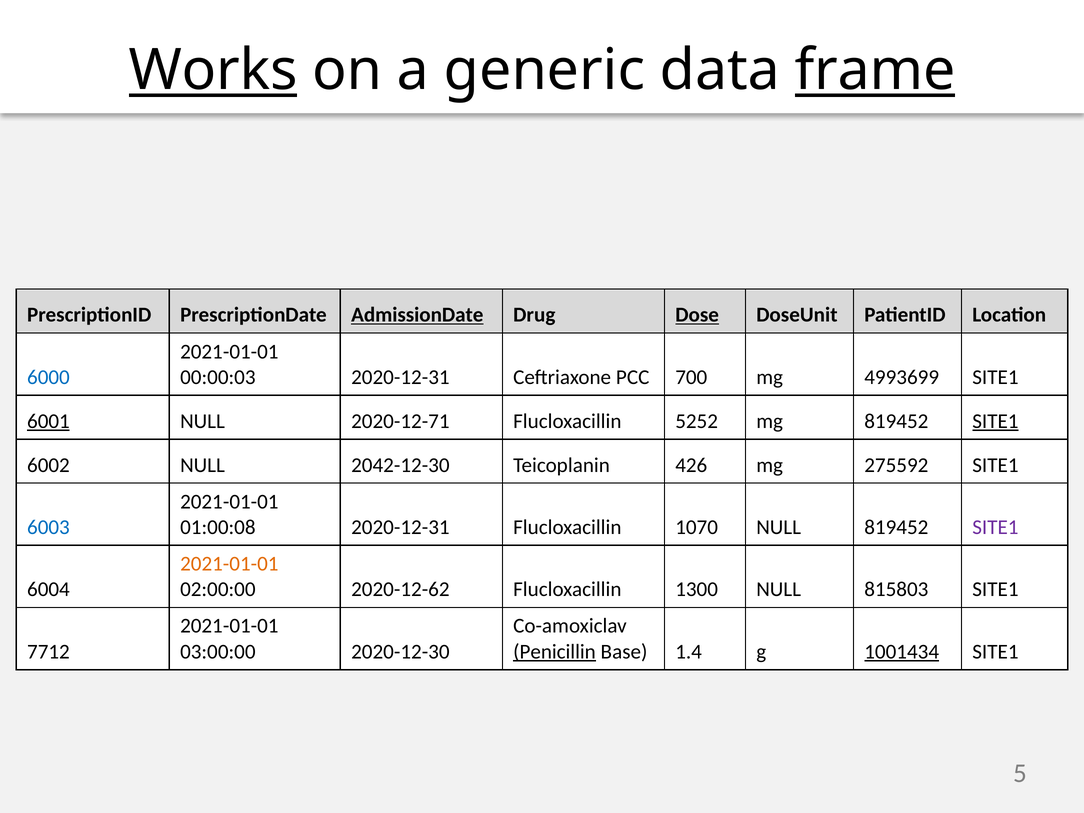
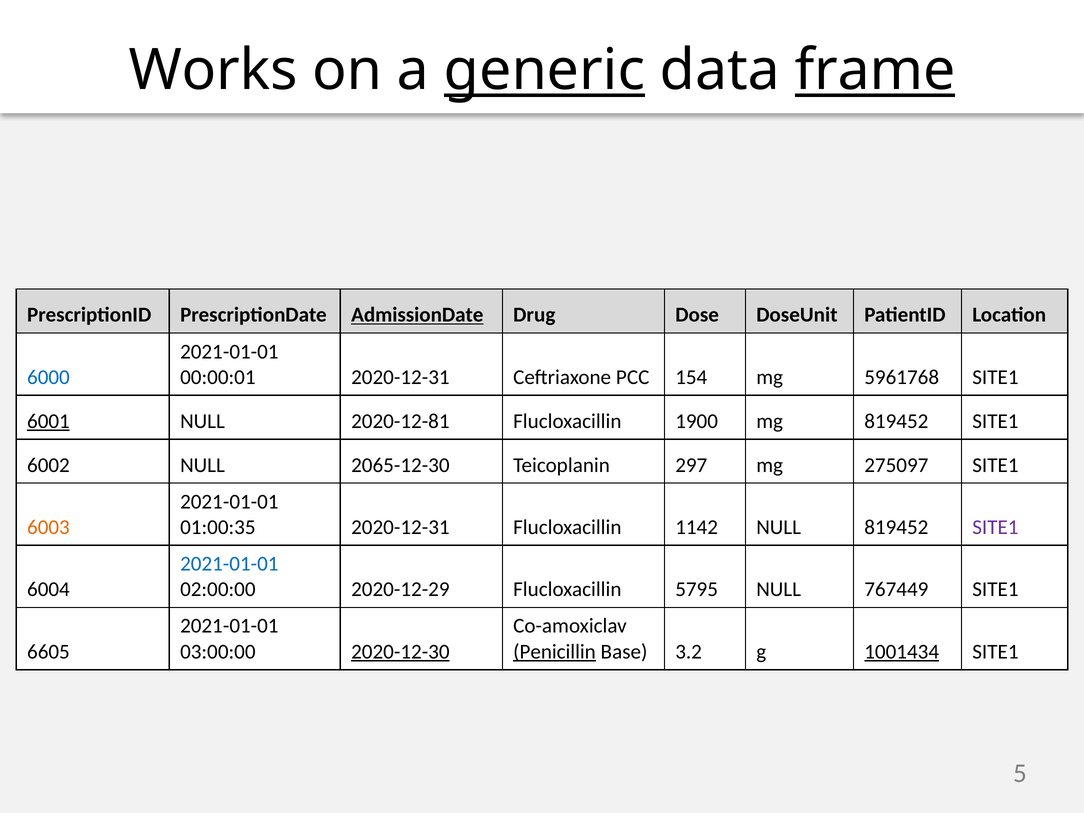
Works underline: present -> none (213, 71)
generic underline: none -> present (545, 71)
Dose underline: present -> none (697, 315)
00:00:03: 00:00:03 -> 00:00:01 (218, 377)
700: 700 -> 154 (691, 377)
4993699: 4993699 -> 5961768 (902, 377)
2020-12-71: 2020-12-71 -> 2020-12-81 (400, 421)
5252: 5252 -> 1900 (697, 421)
SITE1 underline: present -> none (995, 421)
2042-12-30: 2042-12-30 -> 2065-12-30 (400, 465)
426: 426 -> 297 (691, 465)
275592: 275592 -> 275097 (896, 465)
6003 colour: blue -> orange (48, 527)
01:00:08: 01:00:08 -> 01:00:35 (218, 527)
1070: 1070 -> 1142 (697, 527)
2021-01-01 colour: orange -> blue (229, 564)
2020-12-62: 2020-12-62 -> 2020-12-29 (400, 589)
1300: 1300 -> 5795 (697, 589)
815803: 815803 -> 767449 (896, 589)
7712: 7712 -> 6605 (48, 652)
2020-12-30 underline: none -> present (400, 652)
1.4: 1.4 -> 3.2 (689, 652)
